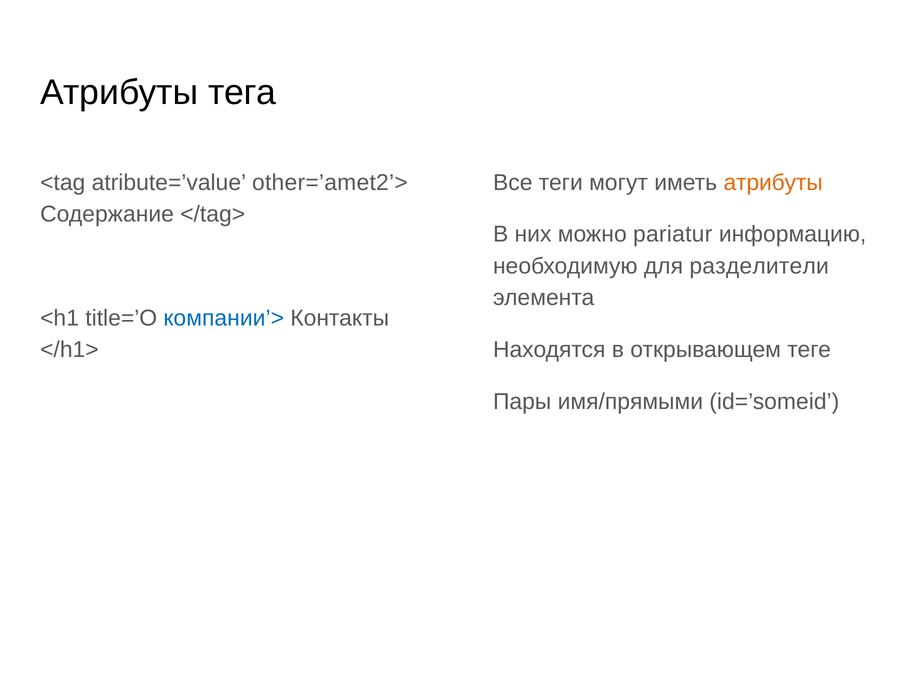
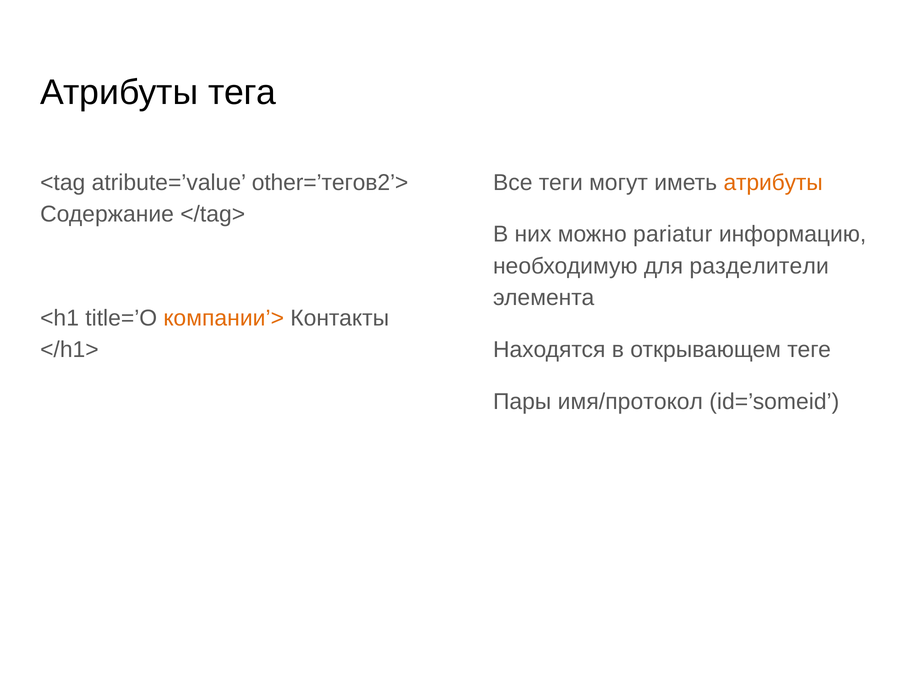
other=’amet2’>: other=’amet2’> -> other=’тегов2’> (330, 182)
компании’> colour: blue -> orange (224, 318)
имя/прямыми: имя/прямыми -> имя/протокол (630, 401)
